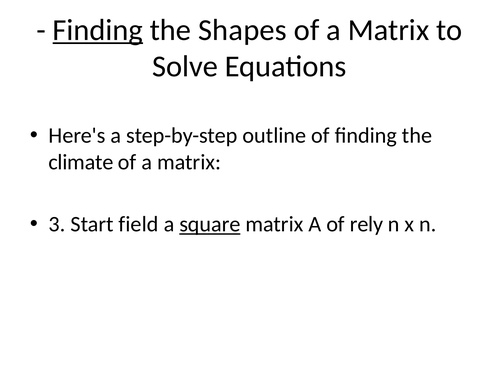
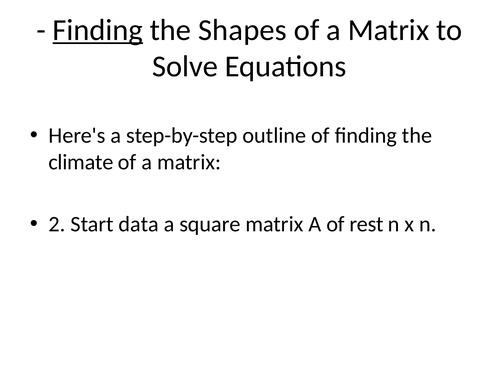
3: 3 -> 2 (57, 224)
field: field -> data (139, 224)
square underline: present -> none (210, 224)
rely: rely -> rest (366, 224)
